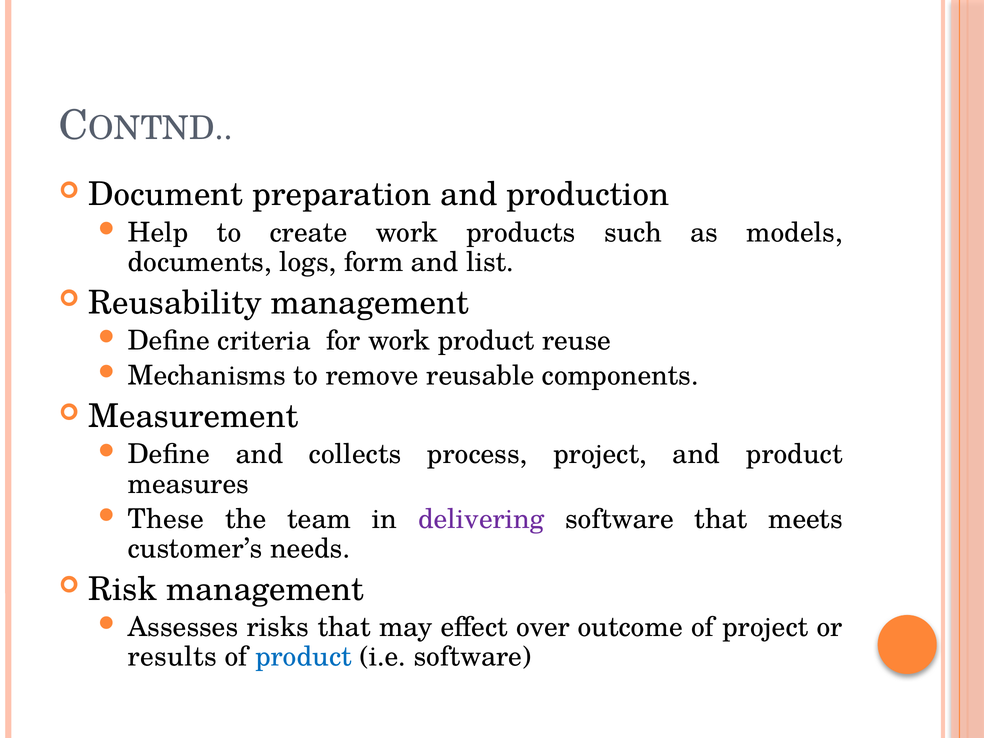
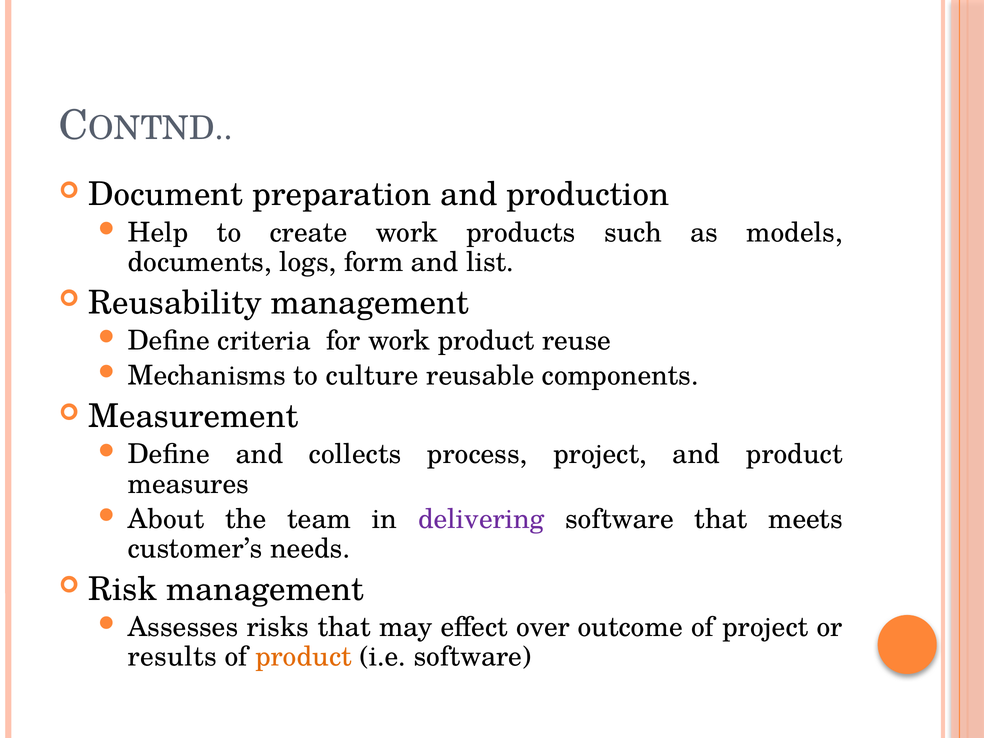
remove: remove -> culture (372, 376)
These: These -> About (166, 519)
product colour: blue -> orange (304, 657)
